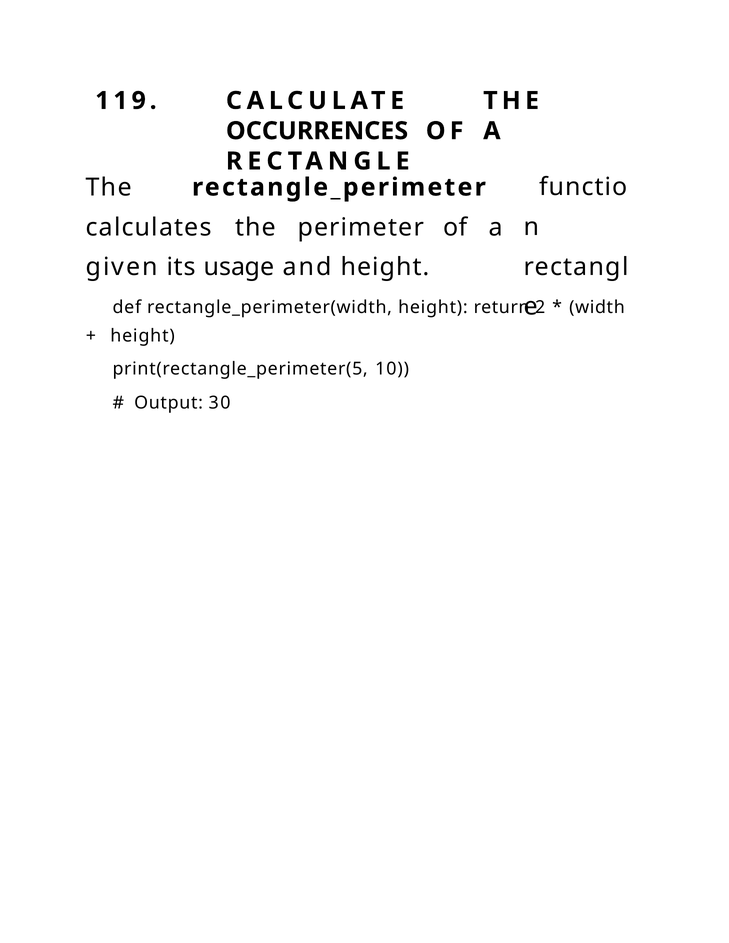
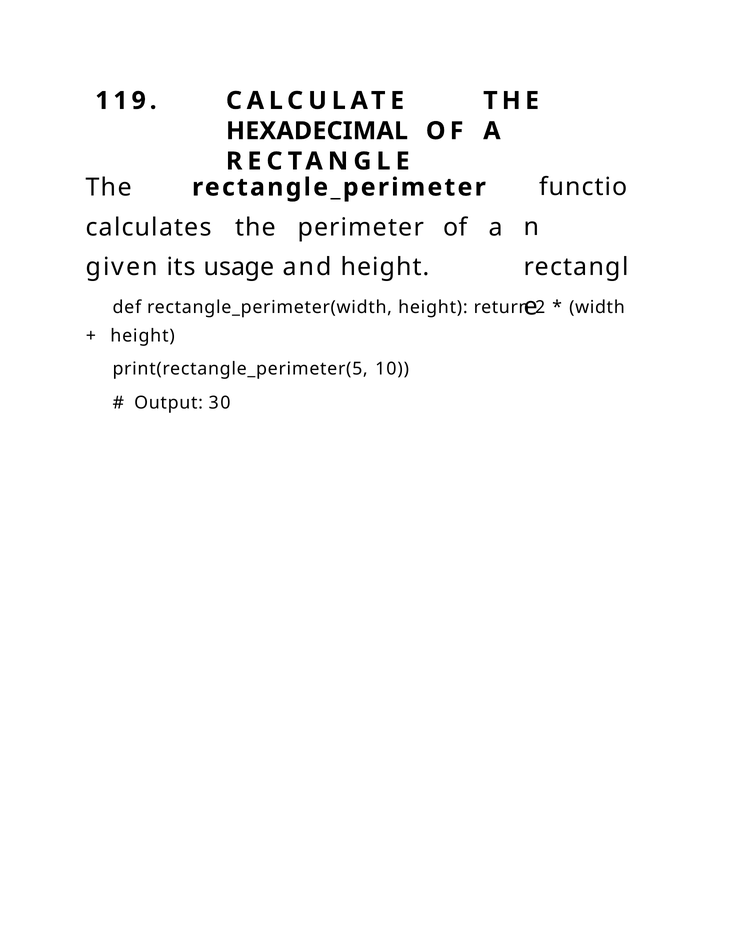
OCCURRENCES: OCCURRENCES -> HEXADECIMAL (317, 131)
